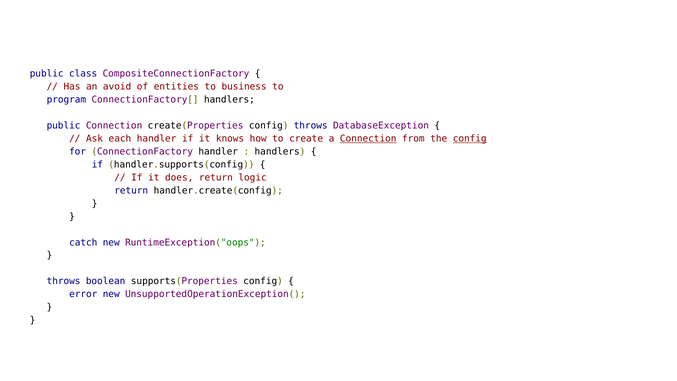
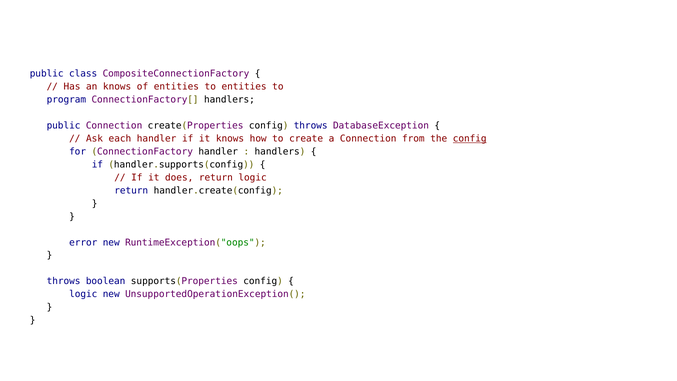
an avoid: avoid -> knows (117, 87)
to business: business -> entities (244, 87)
Connection underline: present -> none (368, 138)
catch: catch -> error (83, 242)
error: error -> logic (83, 294)
